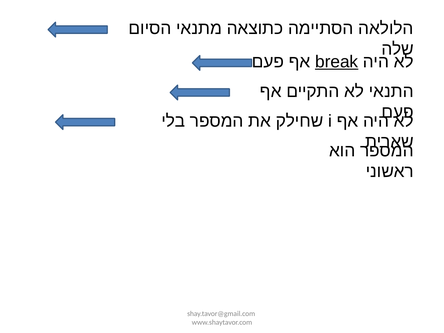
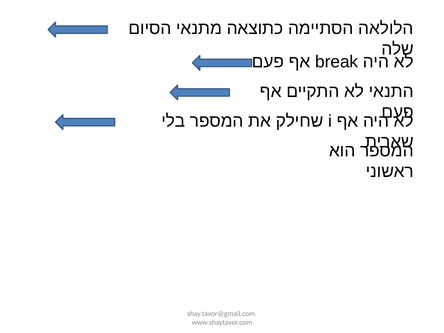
break underline: present -> none (337, 62)
